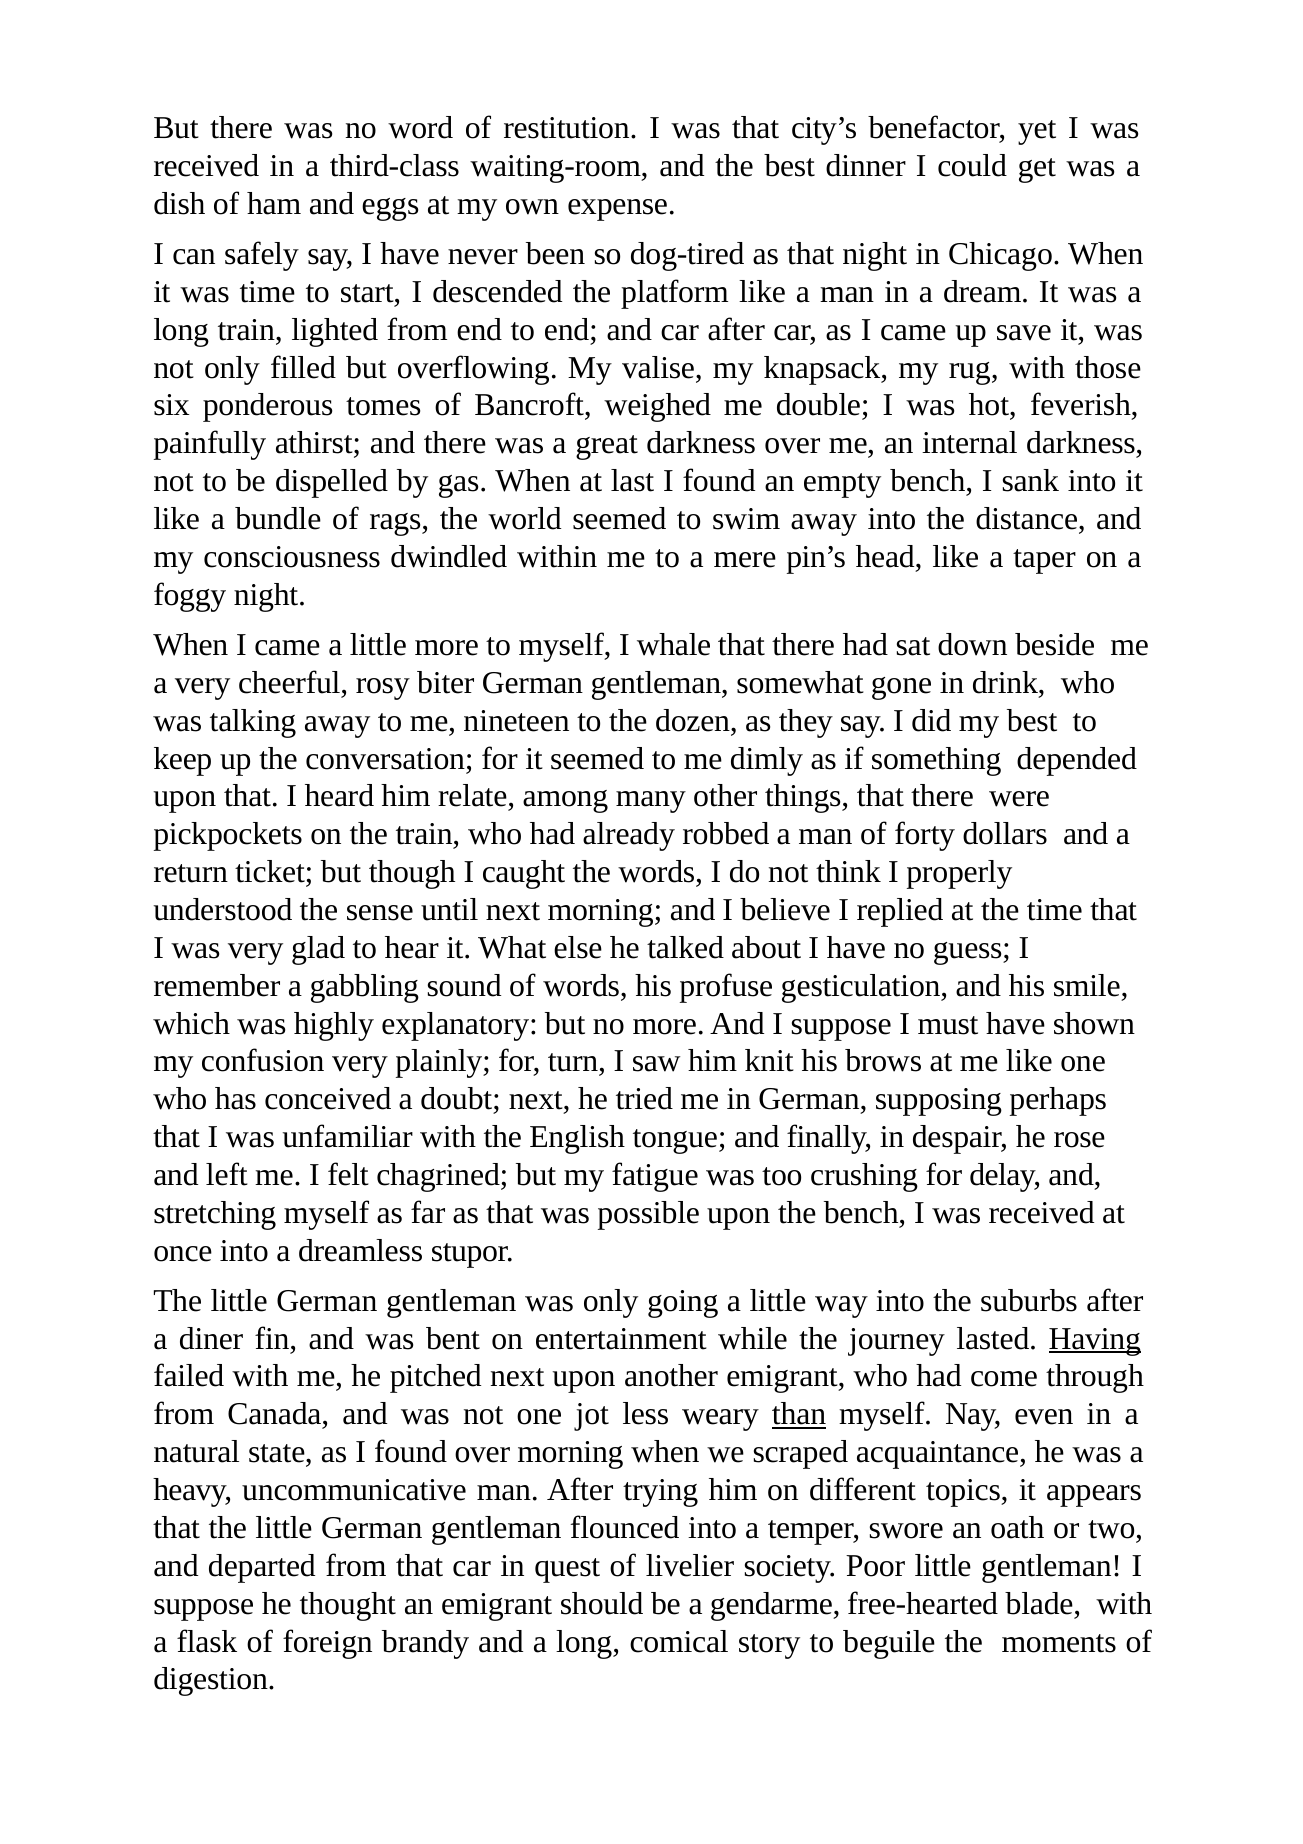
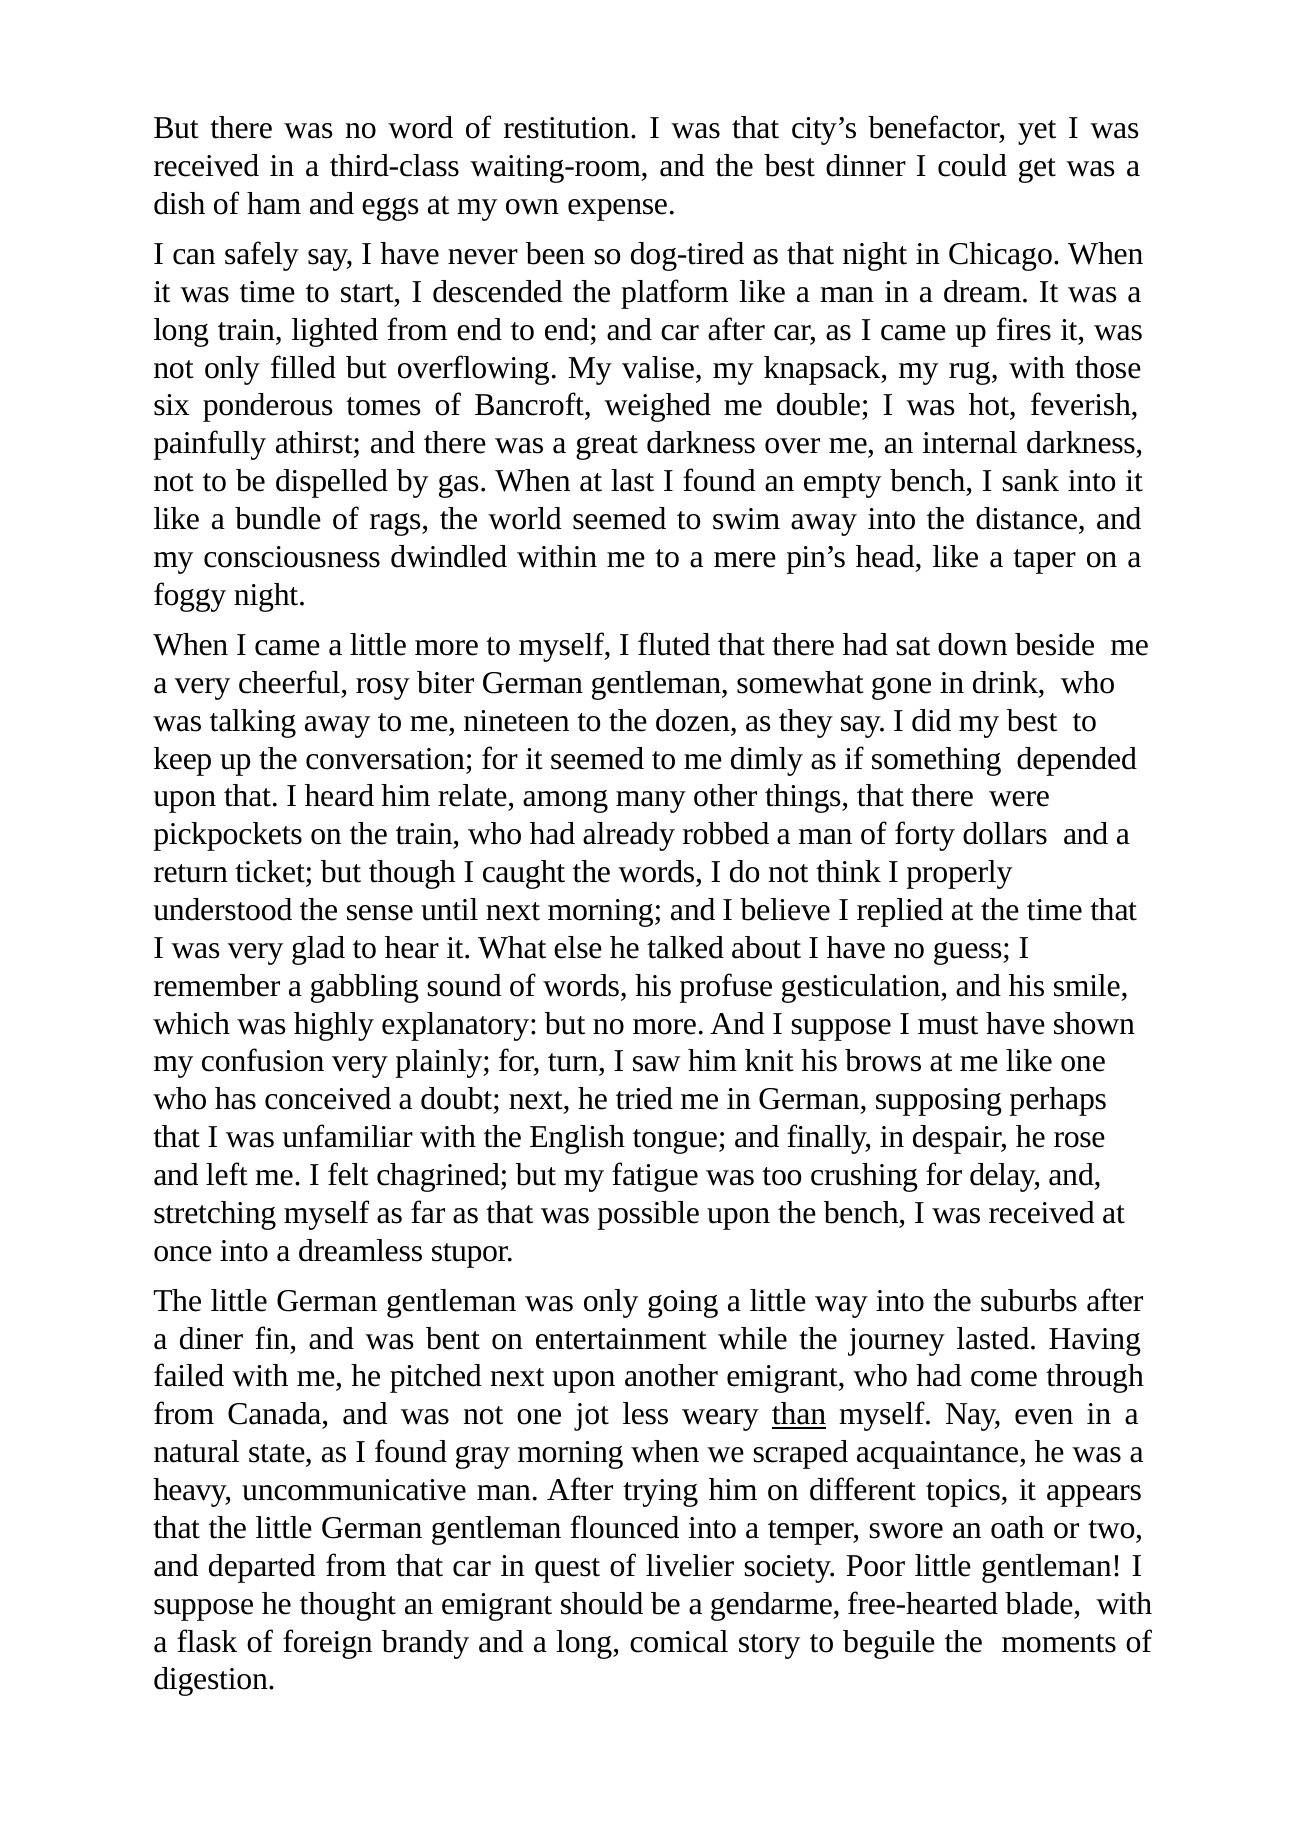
save: save -> fires (1024, 330)
whale: whale -> fluted (674, 645)
Having underline: present -> none (1095, 1339)
found over: over -> gray (482, 1452)
